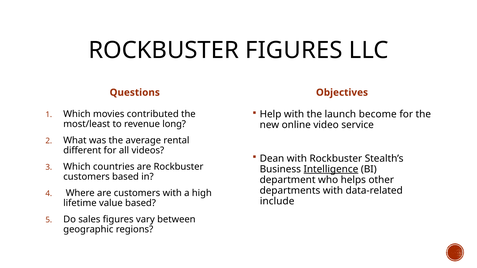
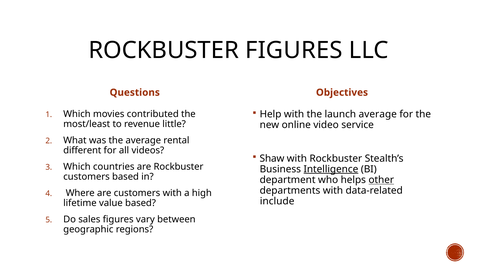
launch become: become -> average (378, 114)
long: long -> little (174, 124)
Dean: Dean -> Shaw (272, 159)
other underline: none -> present (381, 180)
